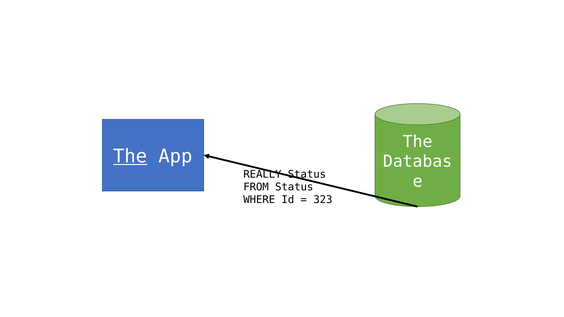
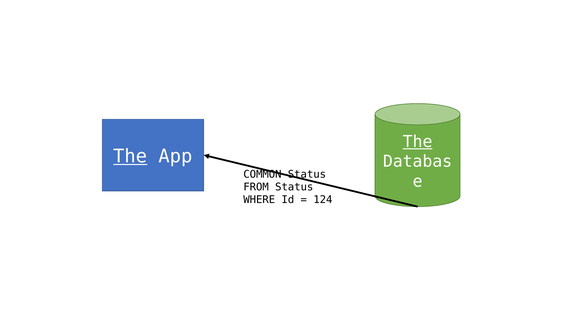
The underline: none -> present (418, 142)
REALLY: REALLY -> COMMON (262, 174)
323: 323 -> 124 (323, 200)
